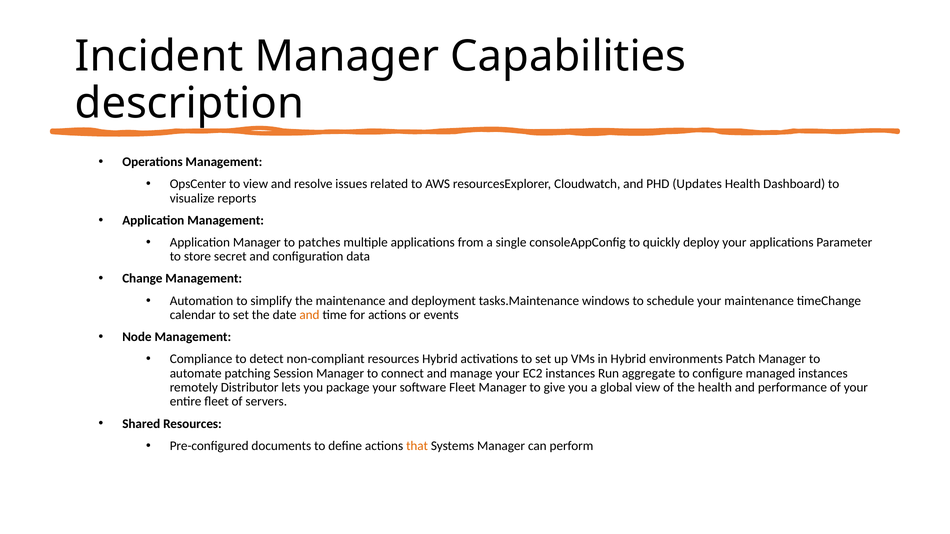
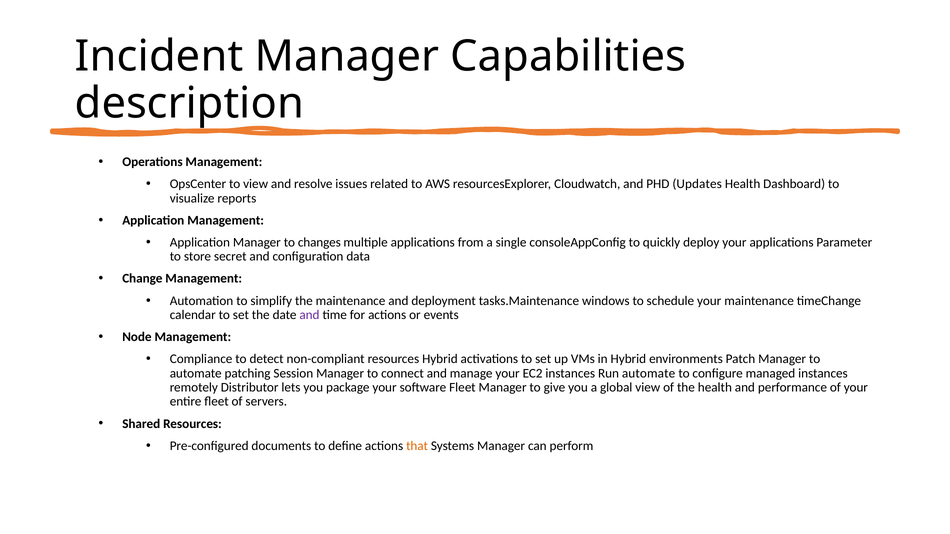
patches: patches -> changes (319, 243)
and colour: orange -> purple (309, 315)
Run aggregate: aggregate -> automate (649, 374)
